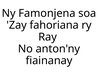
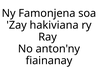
fahoriana: fahoriana -> hakiviana (54, 25)
